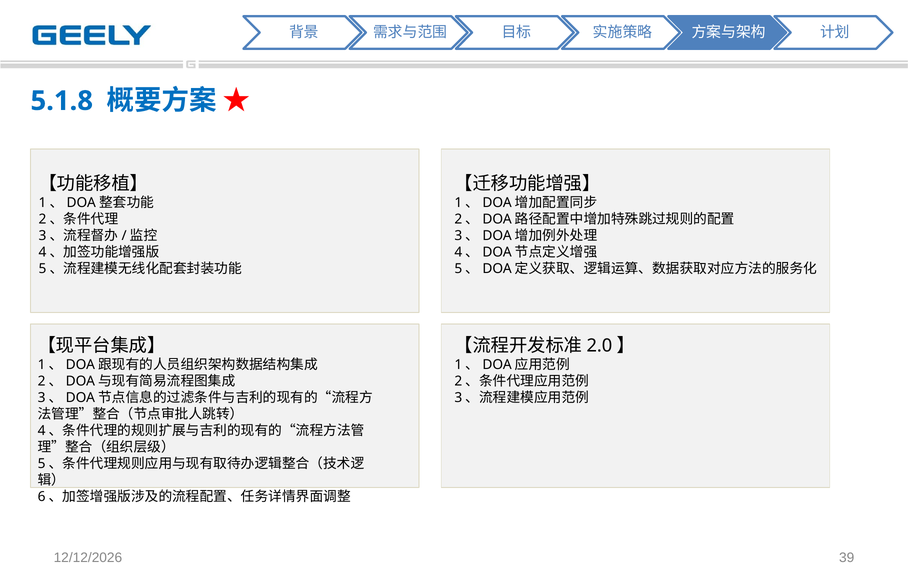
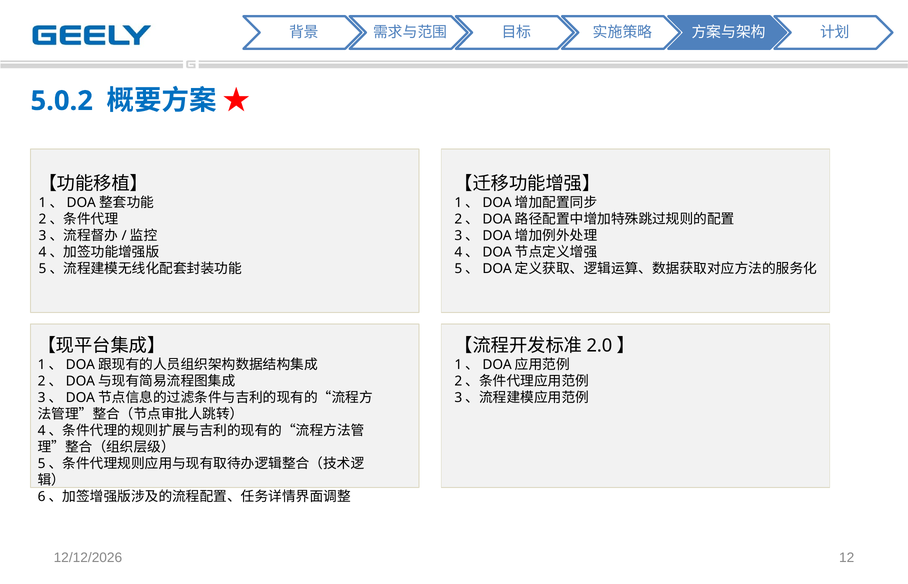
5.1.8: 5.1.8 -> 5.0.2 (62, 101)
39: 39 -> 12 (847, 558)
